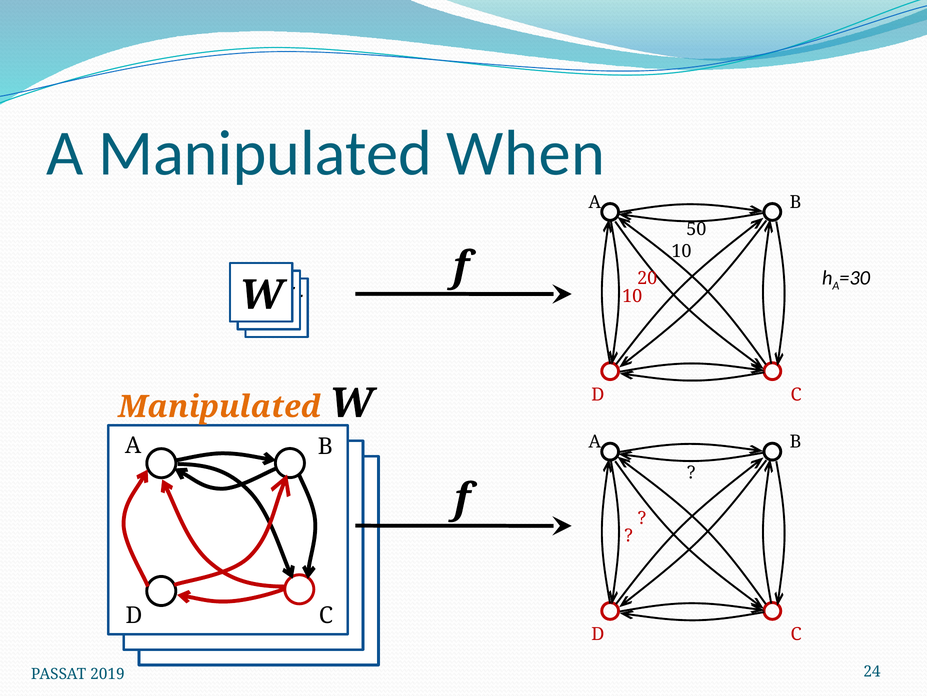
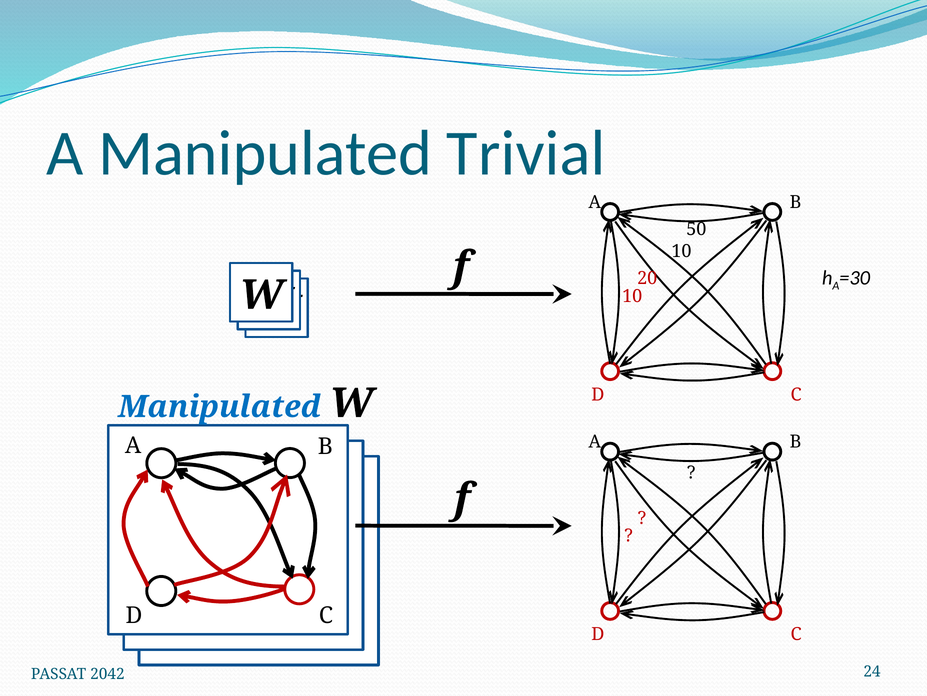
When: When -> Trivial (526, 153)
Manipulated colour: orange -> blue (220, 406)
2019: 2019 -> 2042 (107, 673)
